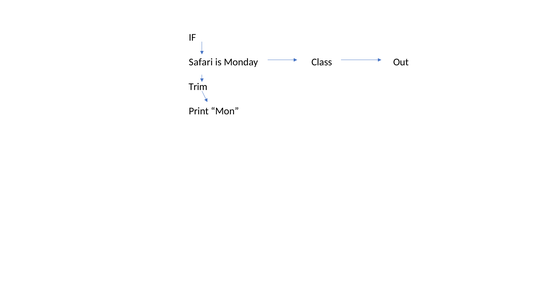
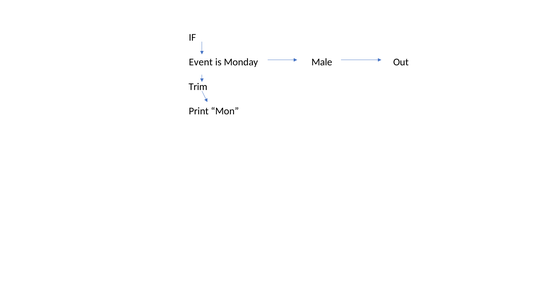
Safari: Safari -> Event (201, 62)
Class: Class -> Male (322, 62)
